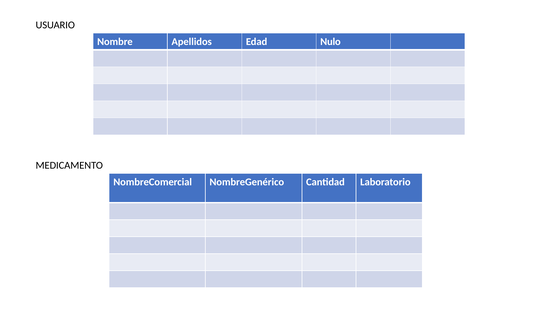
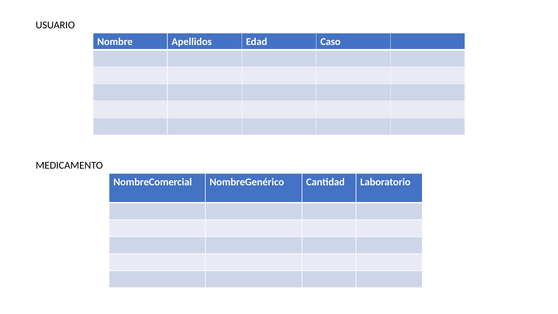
Nulo: Nulo -> Caso (330, 42)
